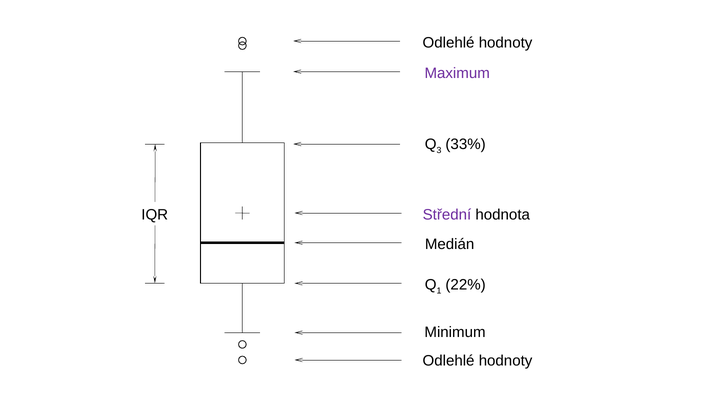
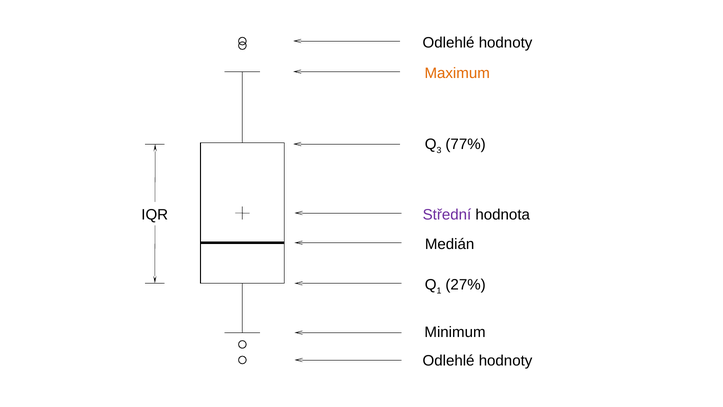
Maximum colour: purple -> orange (457, 73)
33%: 33% -> 77% (466, 144)
22%: 22% -> 27% (466, 285)
